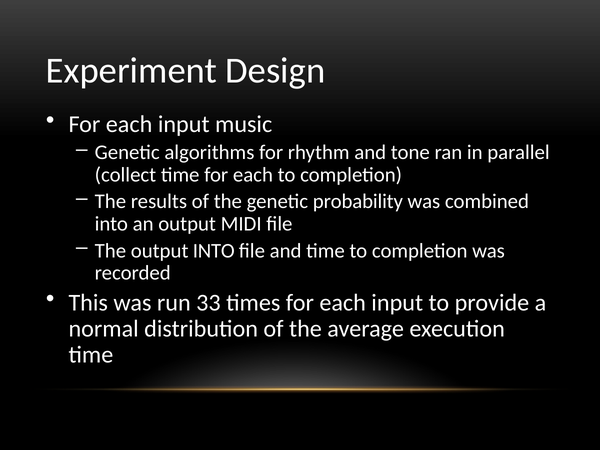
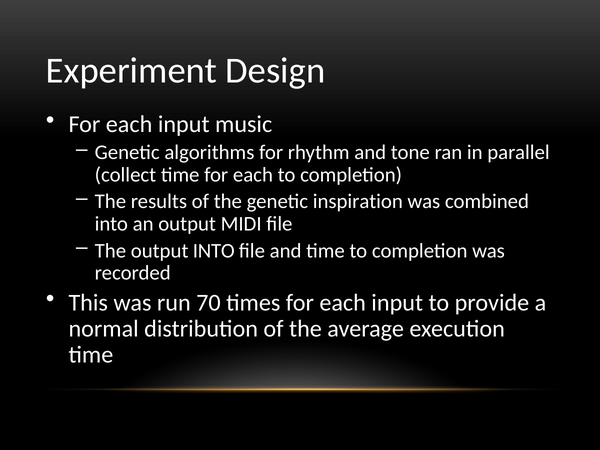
probability: probability -> inspiration (358, 201)
33: 33 -> 70 (208, 303)
